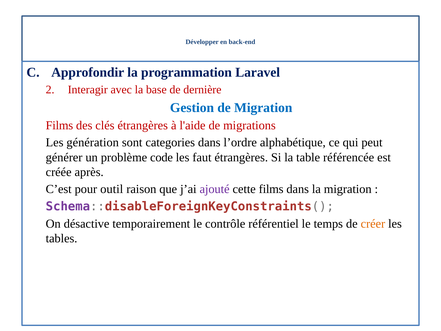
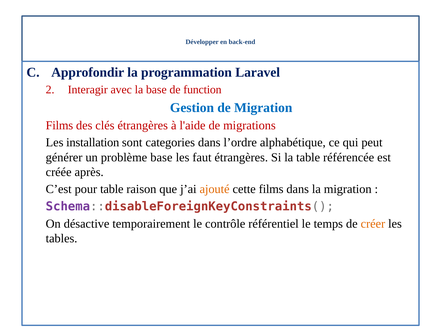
dernière: dernière -> function (202, 90)
génération: génération -> installation (93, 142)
problème code: code -> base (161, 157)
pour outil: outil -> table (112, 189)
ajouté colour: purple -> orange (215, 189)
